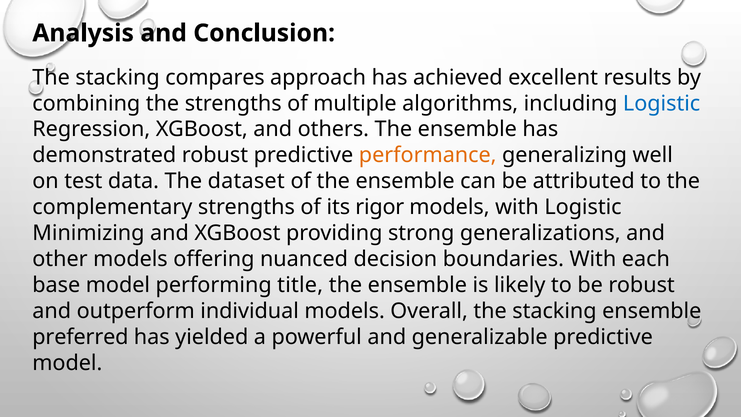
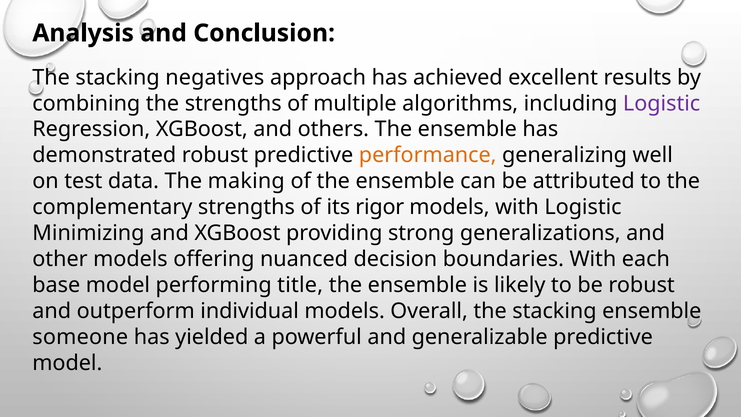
compares: compares -> negatives (215, 77)
Logistic colour: blue -> purple (662, 103)
dataset: dataset -> making (246, 181)
preferred: preferred -> someone (80, 337)
